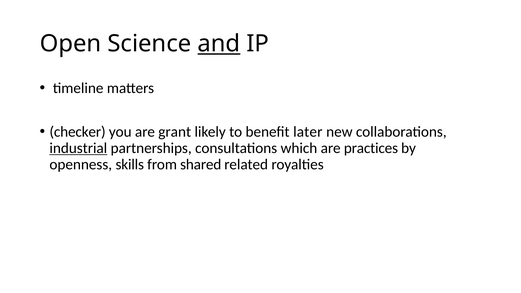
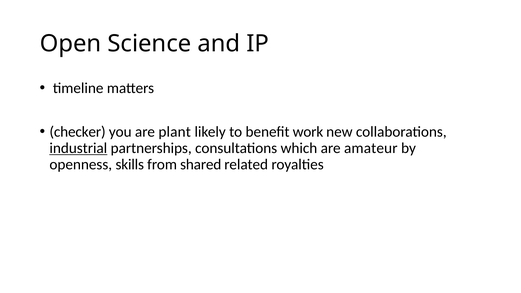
and underline: present -> none (219, 44)
grant: grant -> plant (175, 132)
later: later -> work (308, 132)
practices: practices -> amateur (371, 148)
